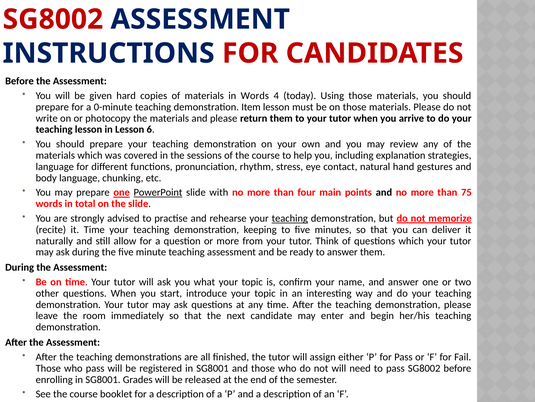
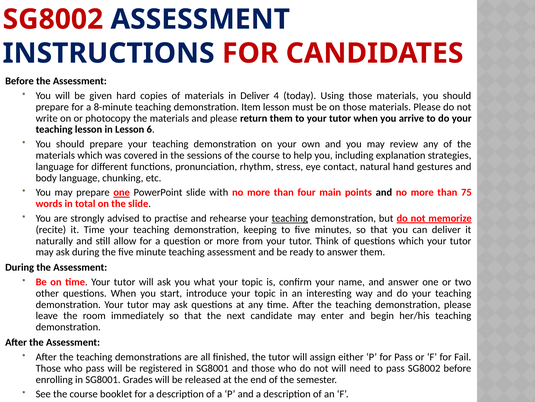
in Words: Words -> Deliver (255, 96)
0-minute: 0-minute -> 8-minute (113, 107)
PowerPoint underline: present -> none (158, 192)
